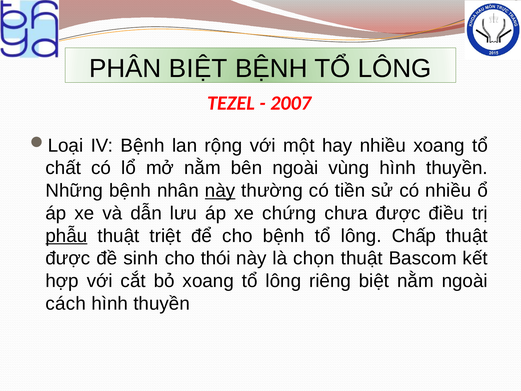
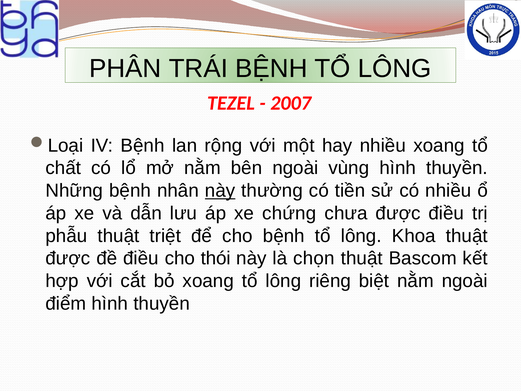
PHÂN BIỆT: BIỆT -> TRÁI (198, 69)
phẫu underline: present -> none (66, 236)
Chấp: Chấp -> Khoa (414, 236)
đề sinh: sinh -> điều (141, 258)
cách: cách -> điểm (66, 303)
